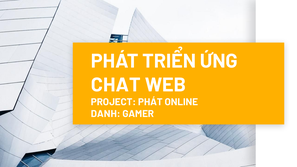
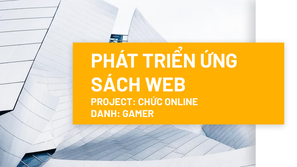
CHAT: CHAT -> SÁCH (116, 85)
PROJECT PHÁT: PHÁT -> CHỨC (150, 102)
